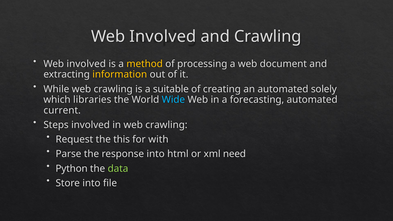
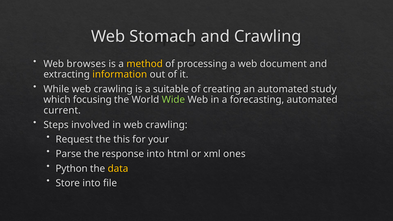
Involved: Involved -> Stomach (163, 36)
involved: involved -> browses (86, 64)
solely: solely -> study (324, 89)
libraries: libraries -> focusing (92, 100)
Wide colour: light blue -> light green (173, 100)
with: with -> your (159, 139)
need: need -> ones (234, 154)
data colour: light green -> yellow (118, 169)
